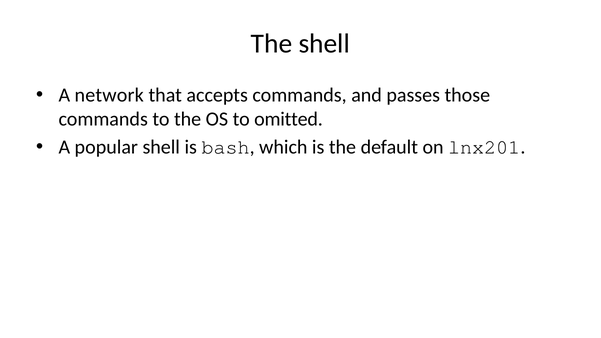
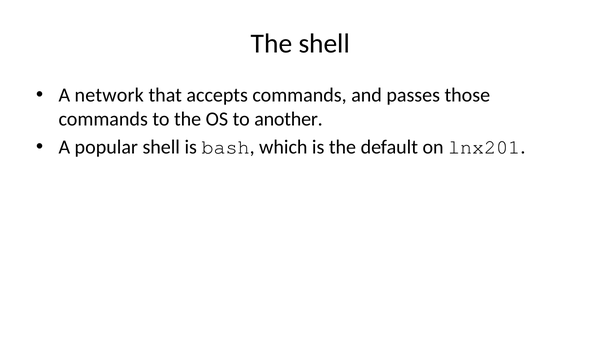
omitted: omitted -> another (289, 119)
